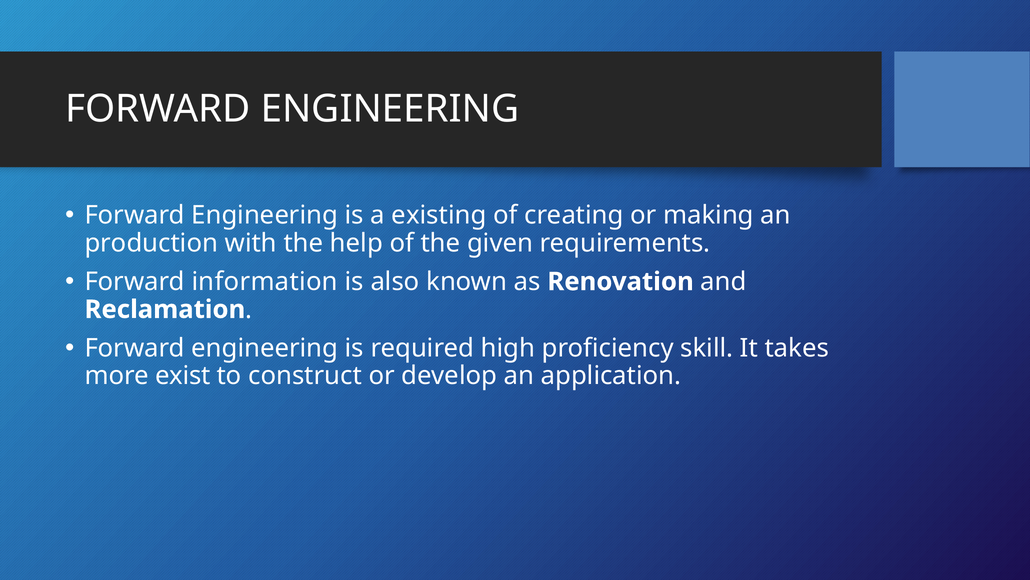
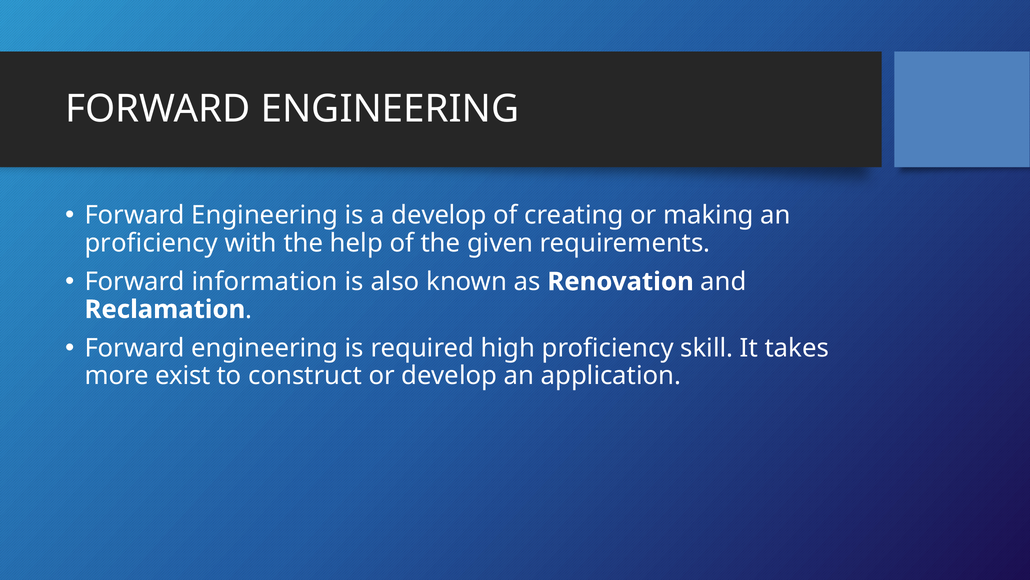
a existing: existing -> develop (439, 215)
production: production -> proficiency (151, 243)
